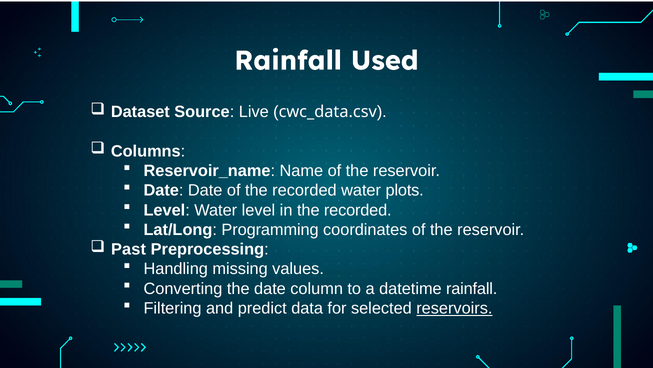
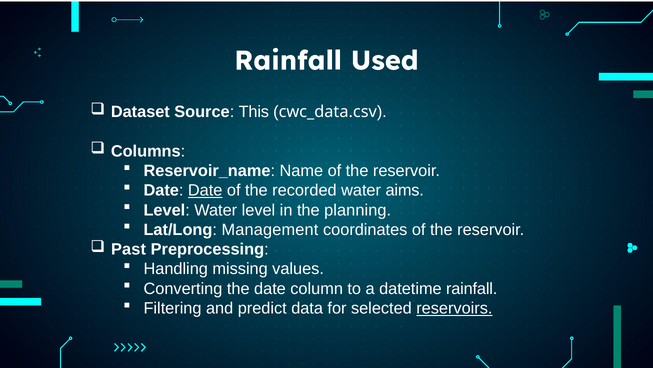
Live: Live -> This (254, 112)
Date underline: none -> present (205, 190)
plots: plots -> aims (405, 190)
in the recorded: recorded -> planning (358, 210)
Programming: Programming -> Management (270, 229)
